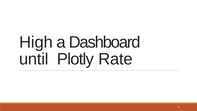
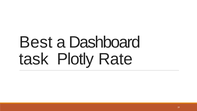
High: High -> Best (36, 42)
until: until -> task (34, 59)
